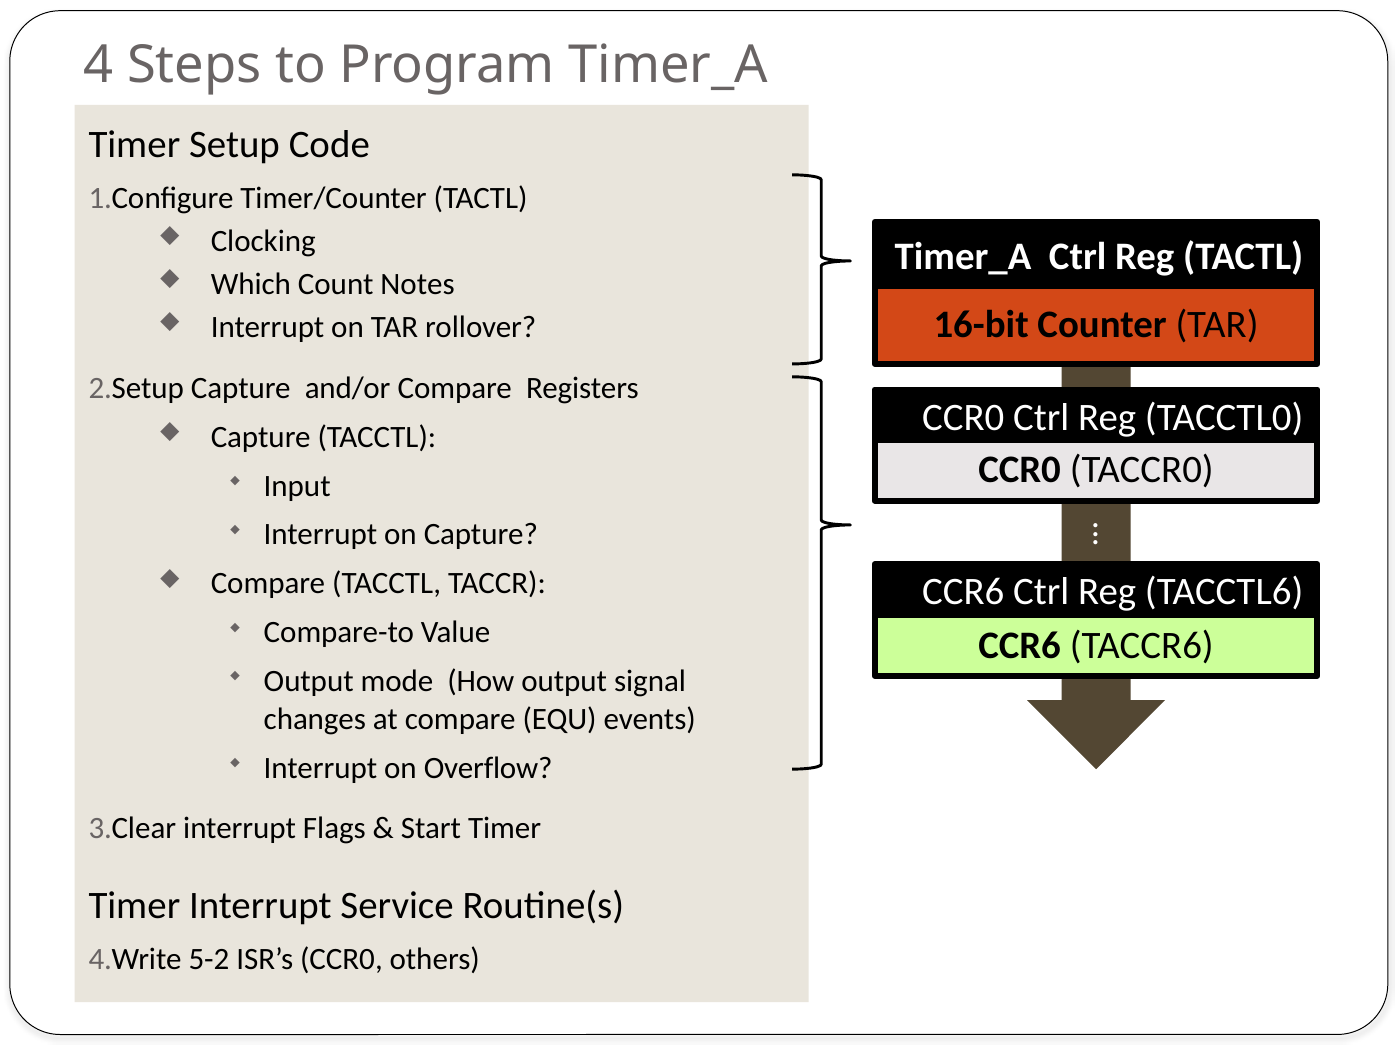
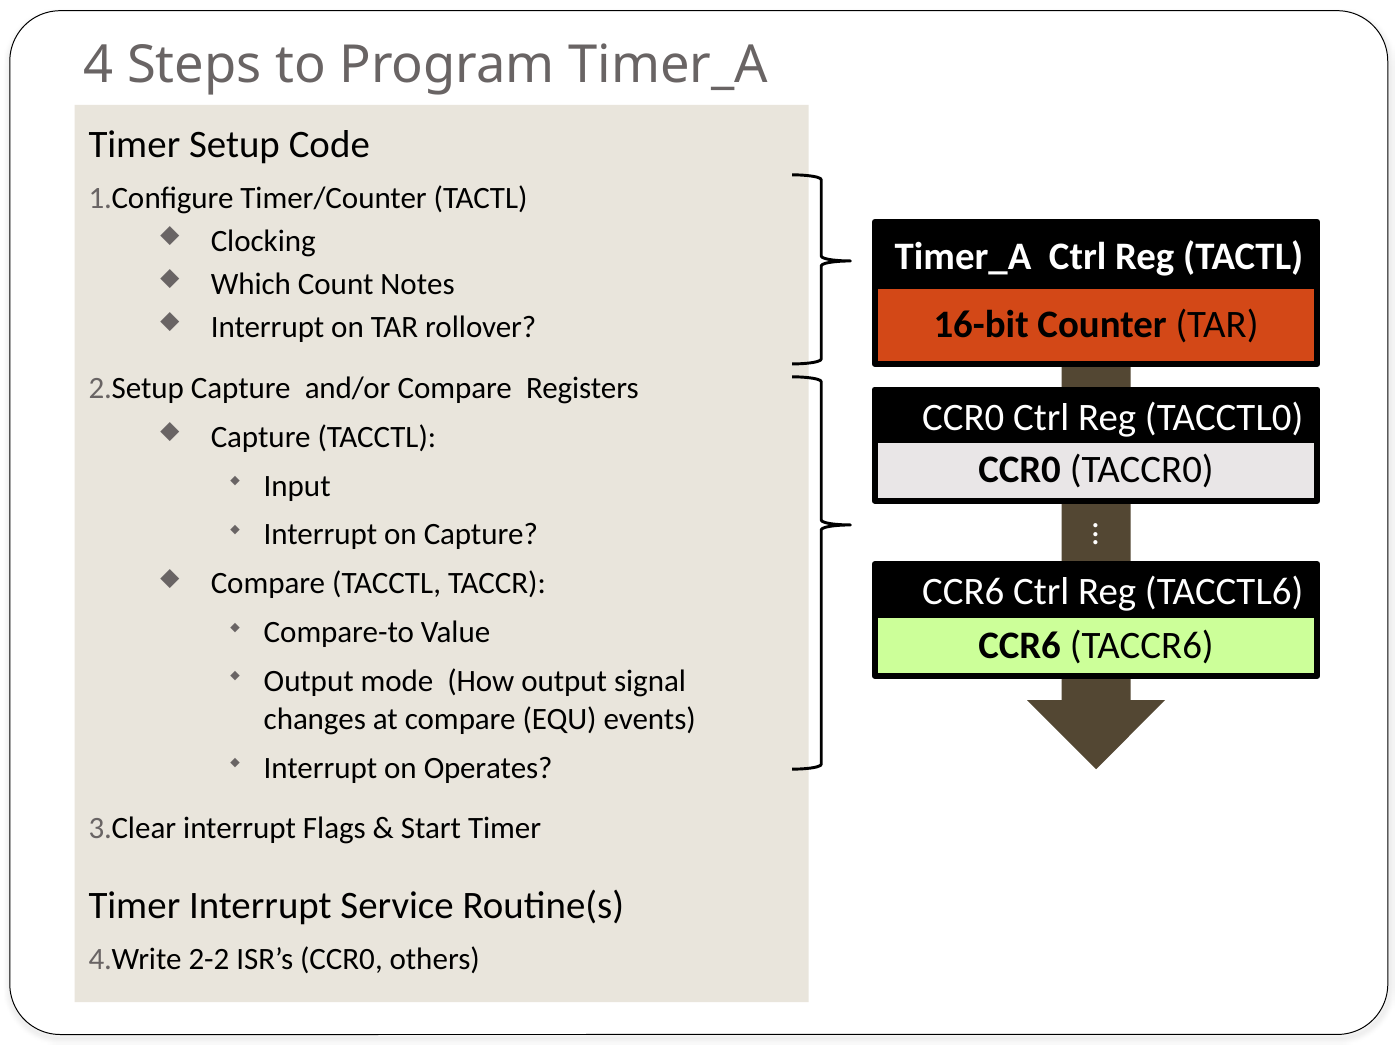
Overflow: Overflow -> Operates (488, 767)
5-2: 5-2 -> 2-2 (209, 959)
